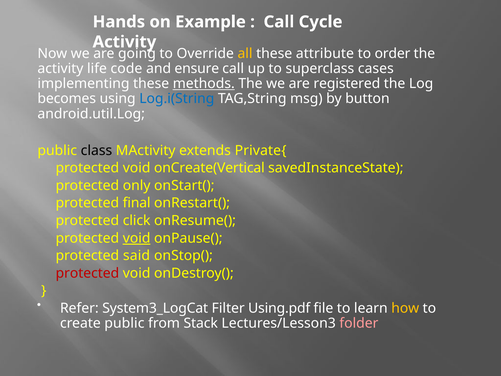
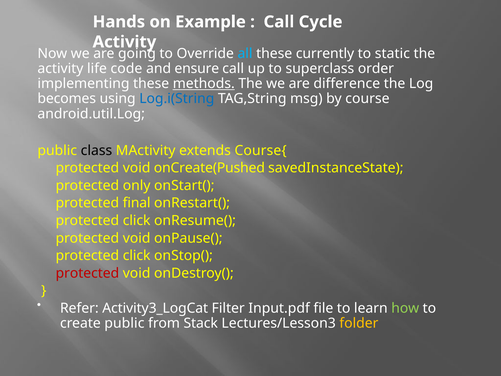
all colour: yellow -> light blue (245, 54)
attribute: attribute -> currently (325, 54)
order: order -> static (392, 54)
cases: cases -> order (376, 69)
registered: registered -> difference (347, 84)
button: button -> course (367, 99)
Private{: Private{ -> Course{ (261, 150)
onCreate(Vertical: onCreate(Vertical -> onCreate(Pushed (209, 168)
void underline: present -> none (137, 238)
said: said -> click (137, 255)
System3_LogCat: System3_LogCat -> Activity3_LogCat (155, 308)
Using.pdf: Using.pdf -> Input.pdf (279, 308)
how colour: yellow -> light green (405, 308)
folder colour: pink -> yellow (359, 323)
